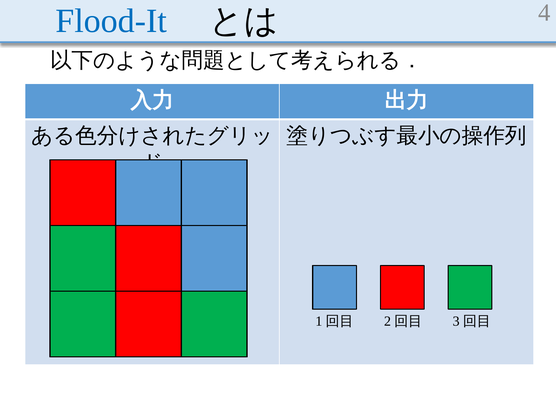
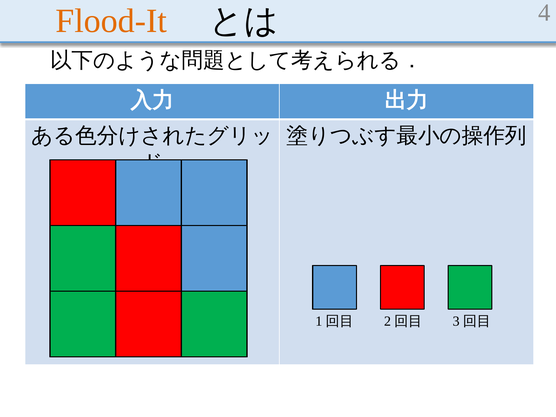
Flood-It colour: blue -> orange (111, 21)
